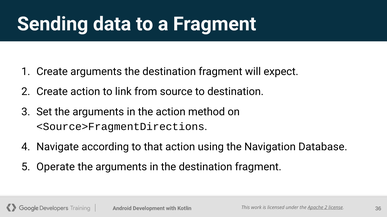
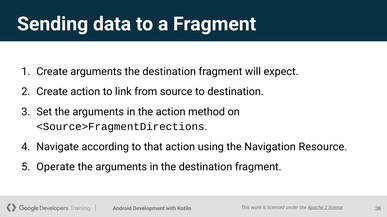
Database: Database -> Resource (323, 147)
